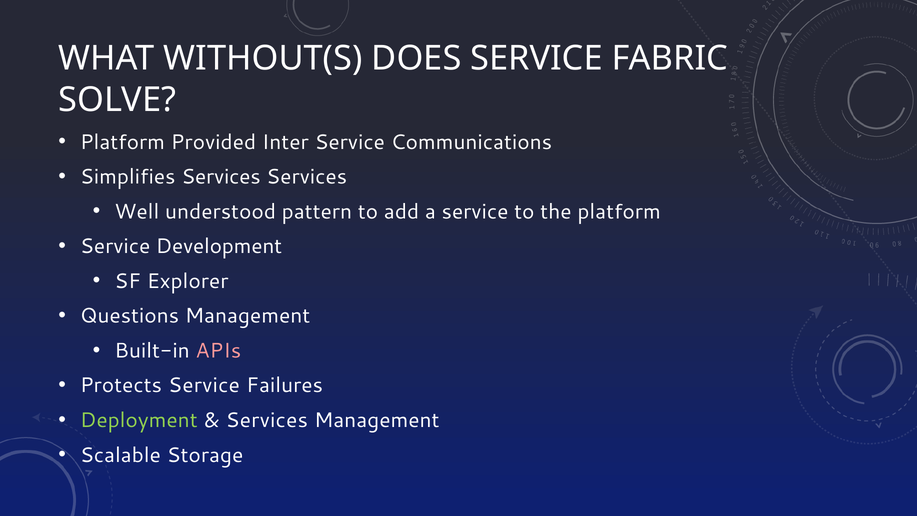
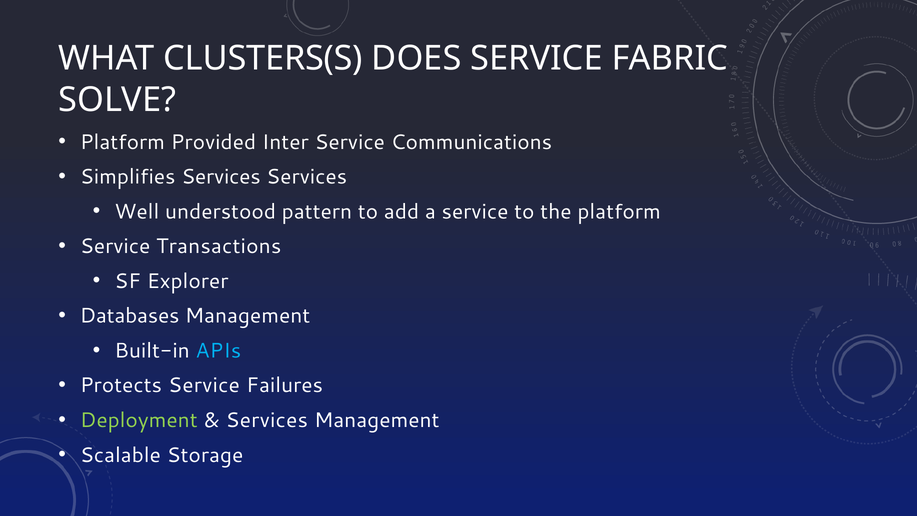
WITHOUT(S: WITHOUT(S -> CLUSTERS(S (263, 59)
Development: Development -> Transactions (219, 246)
Questions: Questions -> Databases (130, 316)
APIs colour: pink -> light blue (218, 351)
